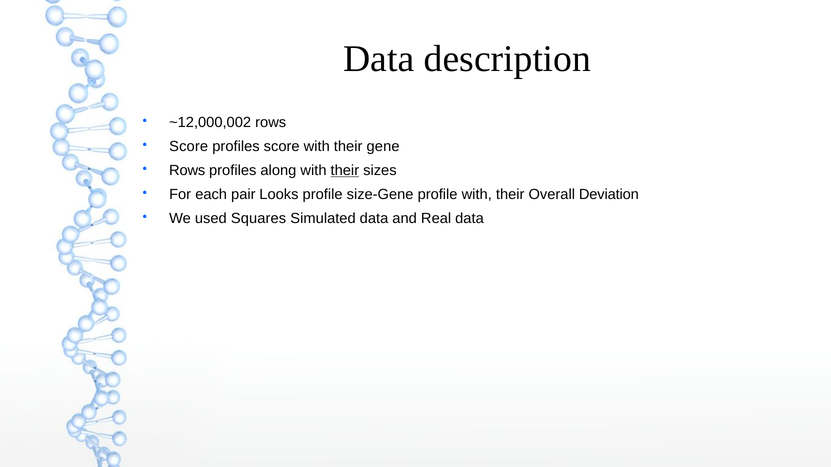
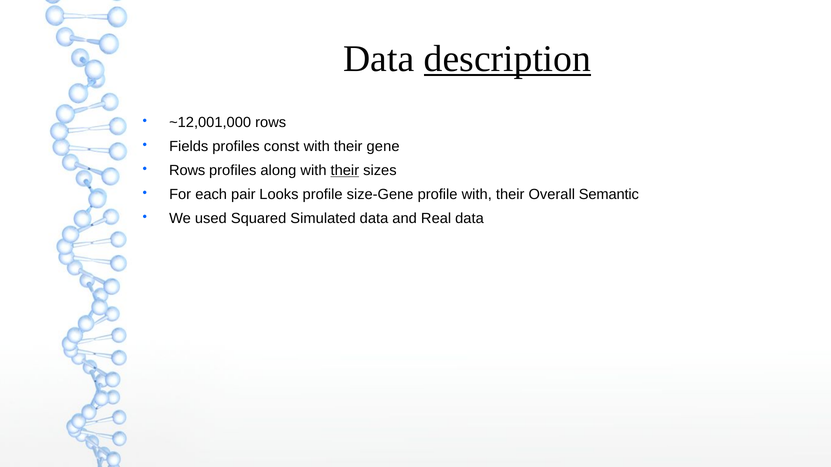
description underline: none -> present (507, 59)
~12,000,002: ~12,000,002 -> ~12,001,000 (210, 123)
Score: Score -> Fields (189, 147)
profiles score: score -> const (282, 147)
Deviation: Deviation -> Semantic (609, 195)
Squares: Squares -> Squared (259, 219)
